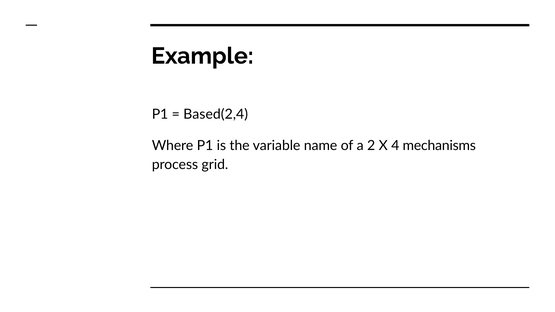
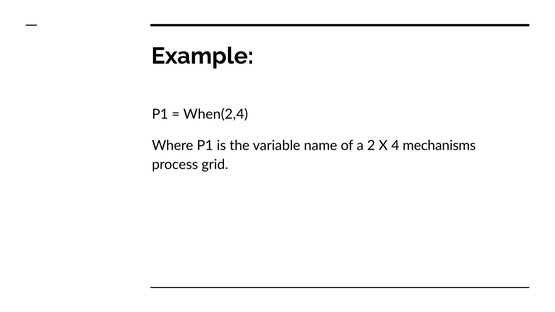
Based(2,4: Based(2,4 -> When(2,4 (216, 114)
